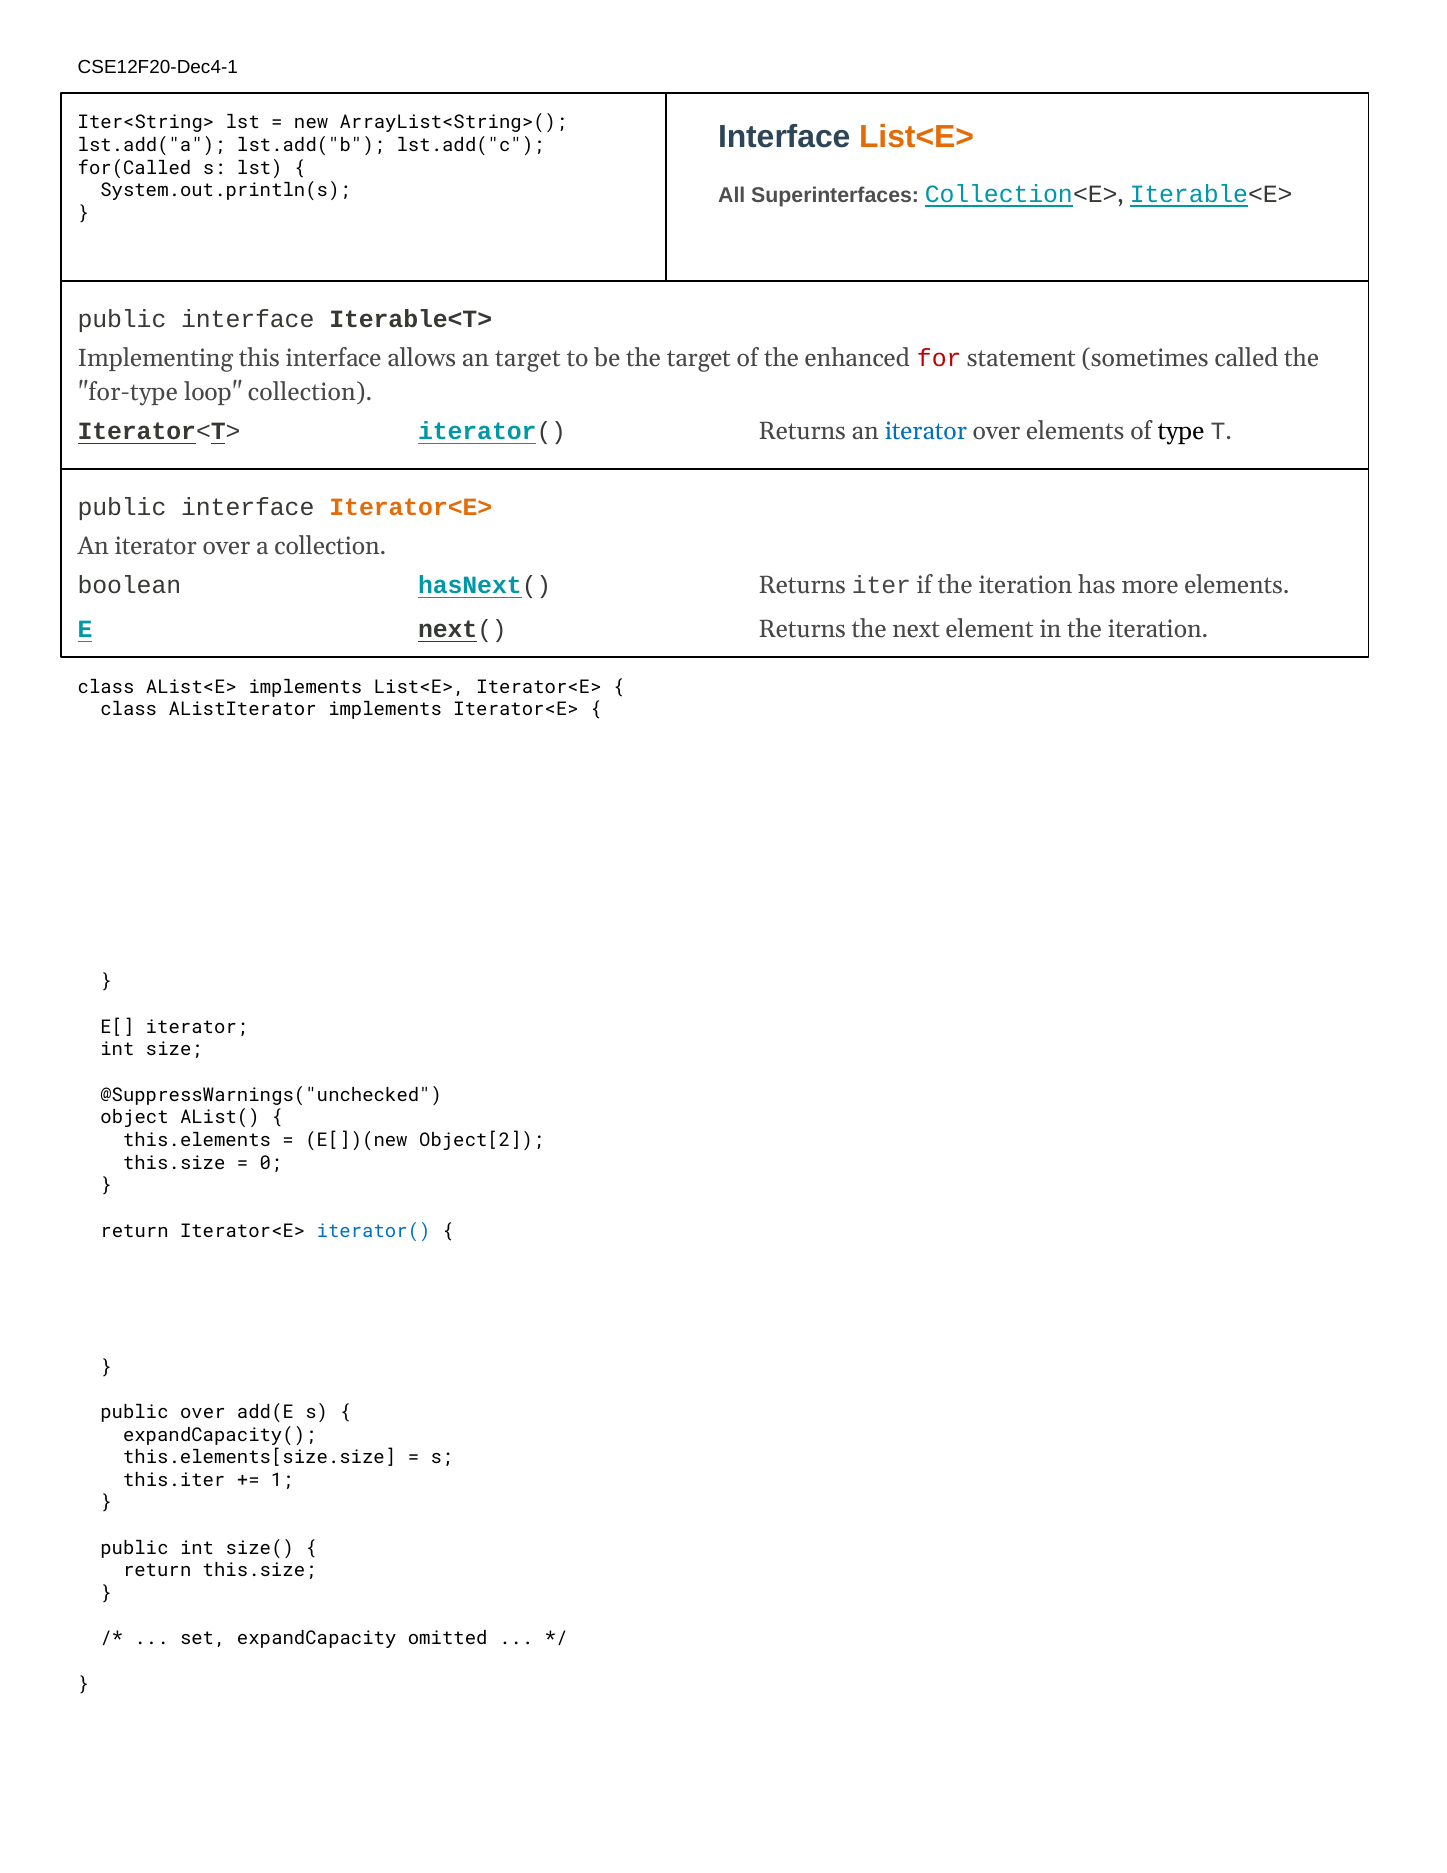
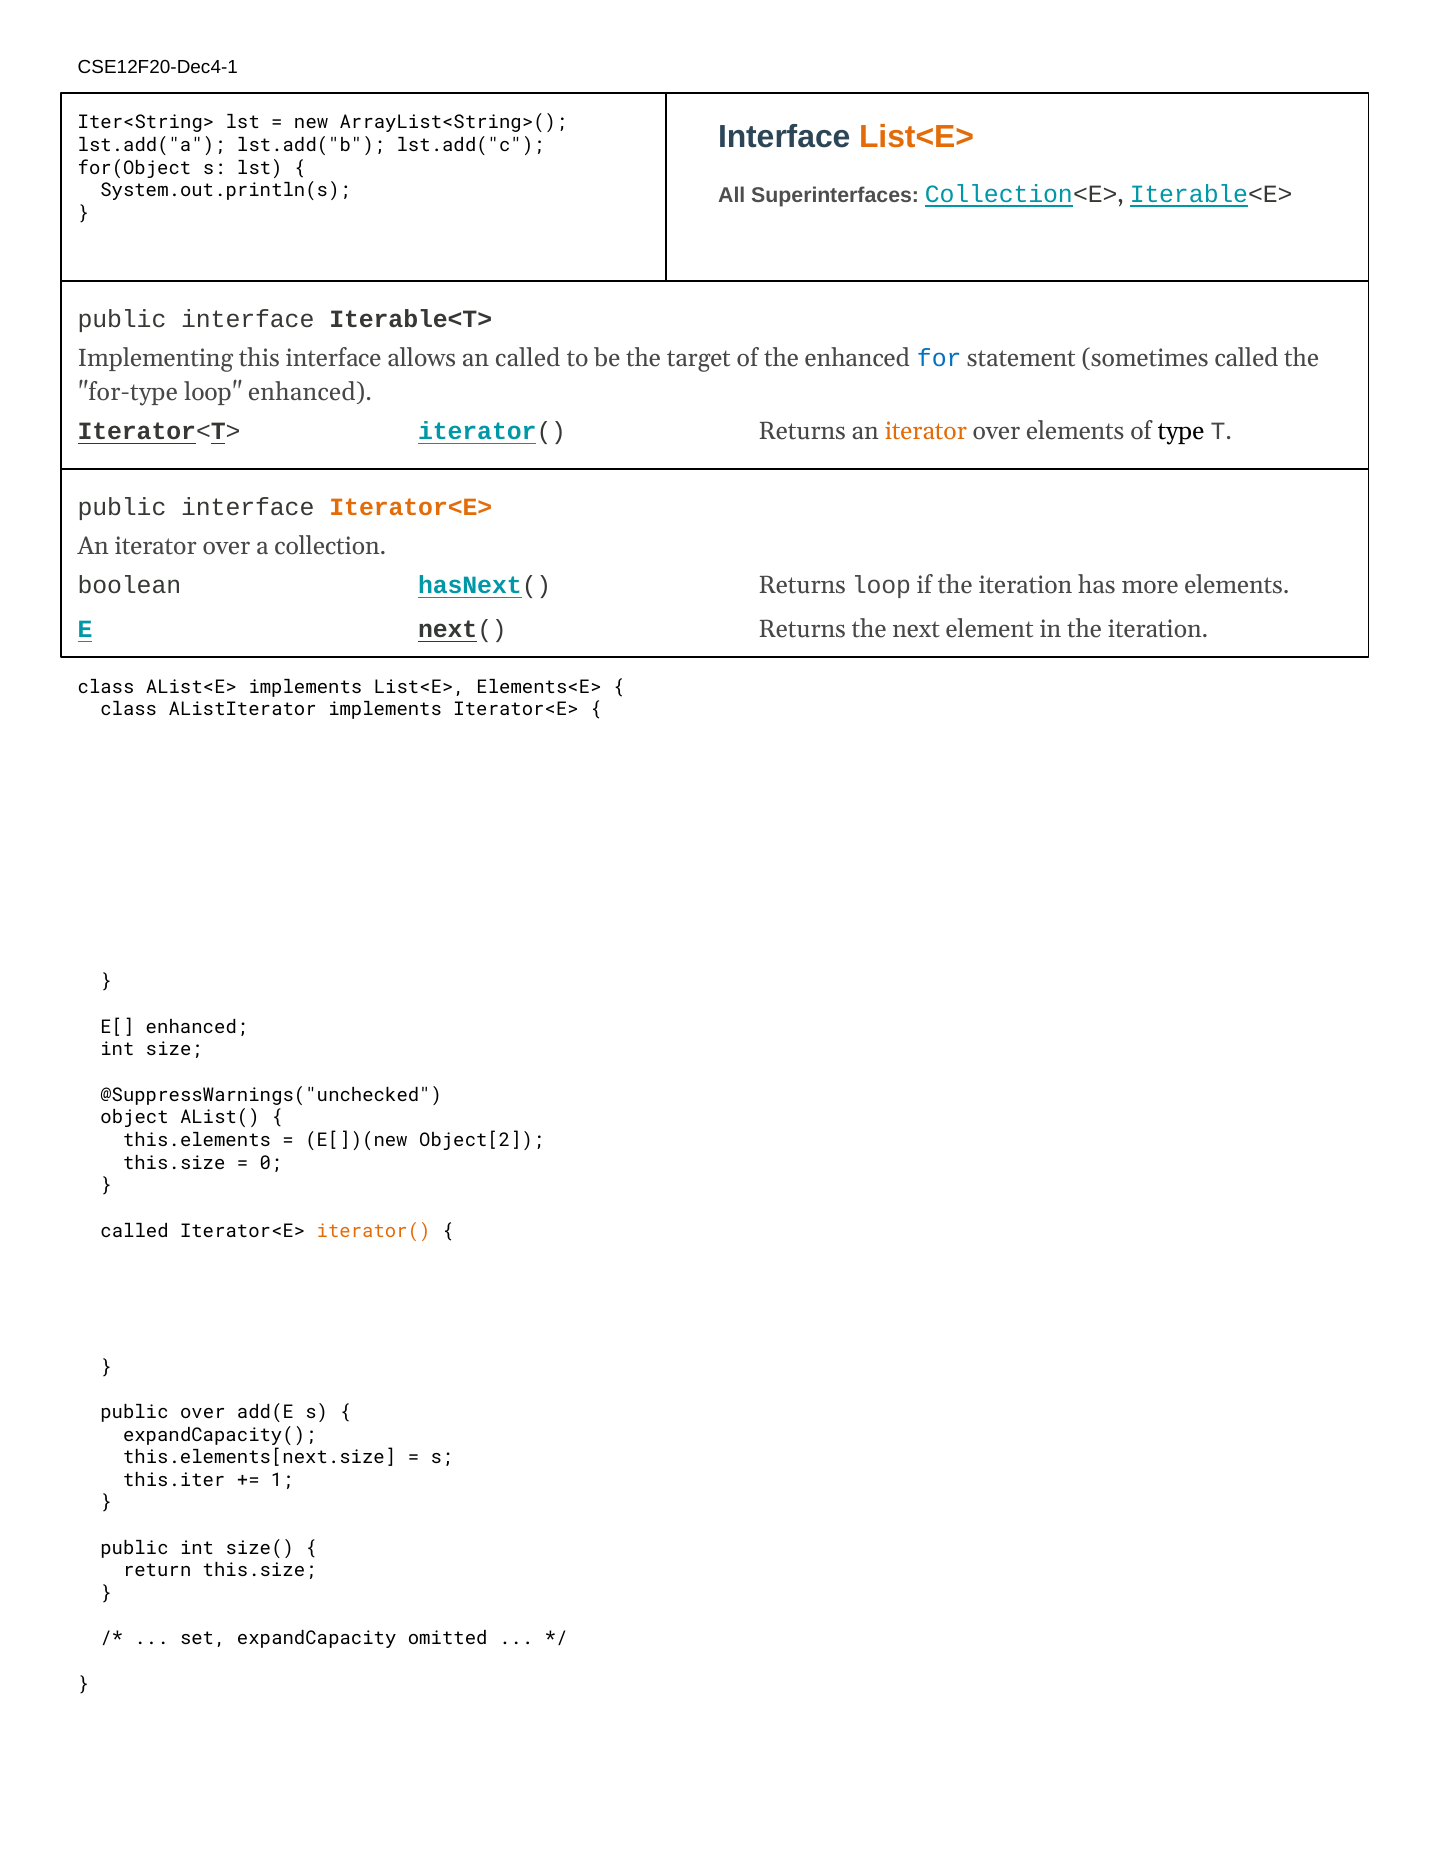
for(Called: for(Called -> for(Object (134, 168)
an target: target -> called (528, 358)
for colour: red -> blue (939, 358)
loop collection: collection -> enhanced (310, 392)
iterator colour: blue -> orange (926, 431)
Returns iter: iter -> loop (881, 585)
List<E> Iterator<E>: Iterator<E> -> Elements<E> (539, 687)
E[ iterator: iterator -> enhanced (197, 1027)
return: return -> called (135, 1231)
iterator( colour: blue -> orange (374, 1231)
this.elements[size.size: this.elements[size.size -> this.elements[next.size (260, 1457)
